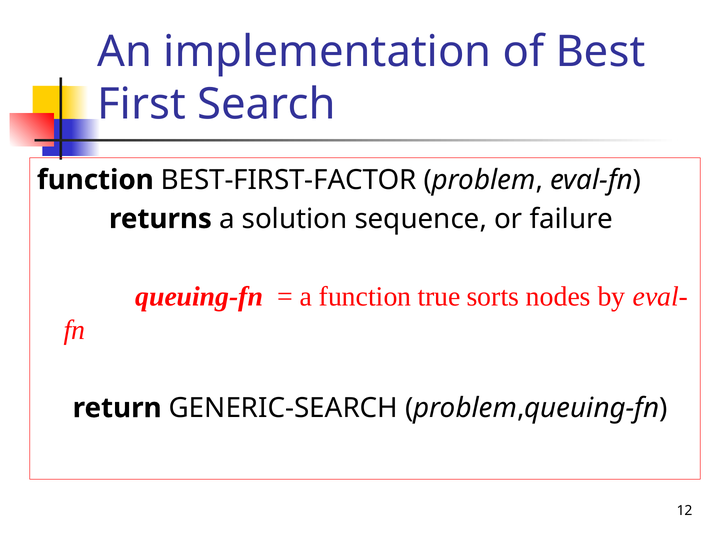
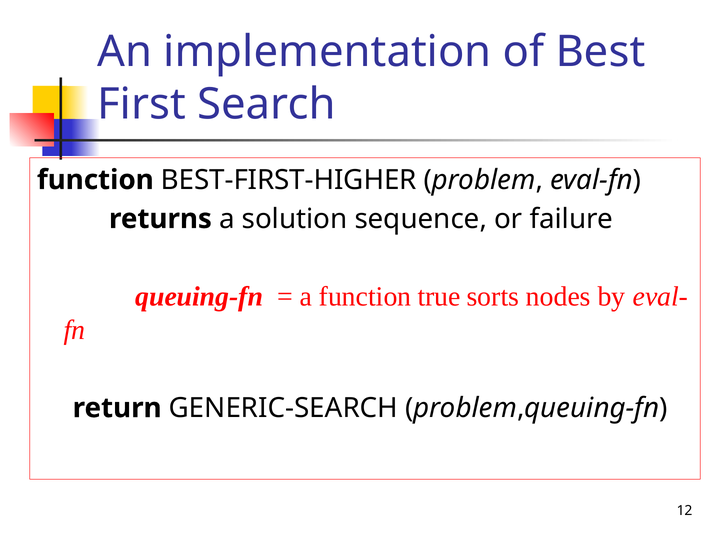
BEST-FIRST-FACTOR: BEST-FIRST-FACTOR -> BEST-FIRST-HIGHER (289, 180)
